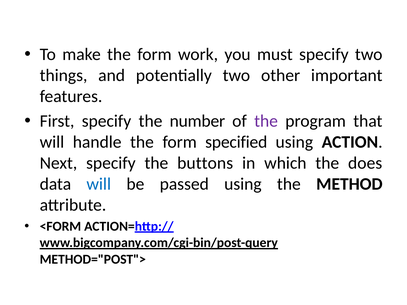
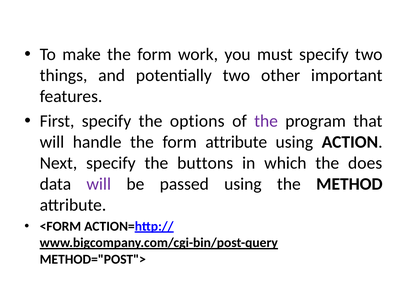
number: number -> options (197, 121)
form specified: specified -> attribute (236, 142)
will colour: blue -> purple (99, 184)
